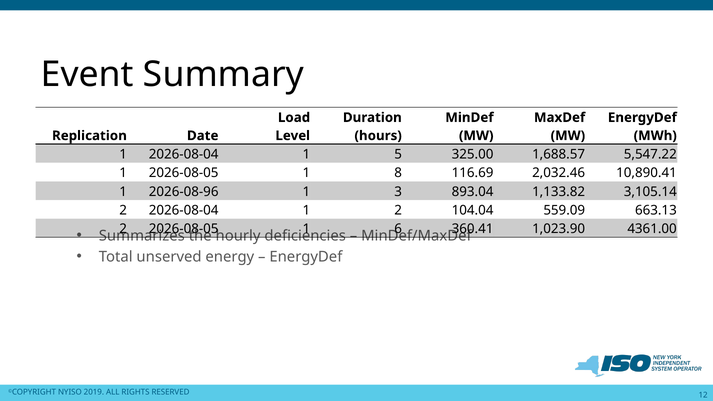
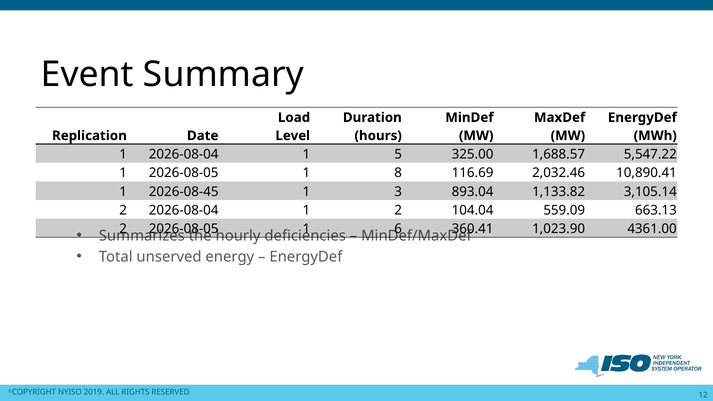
2026-08-96: 2026-08-96 -> 2026-08-45 (184, 192)
